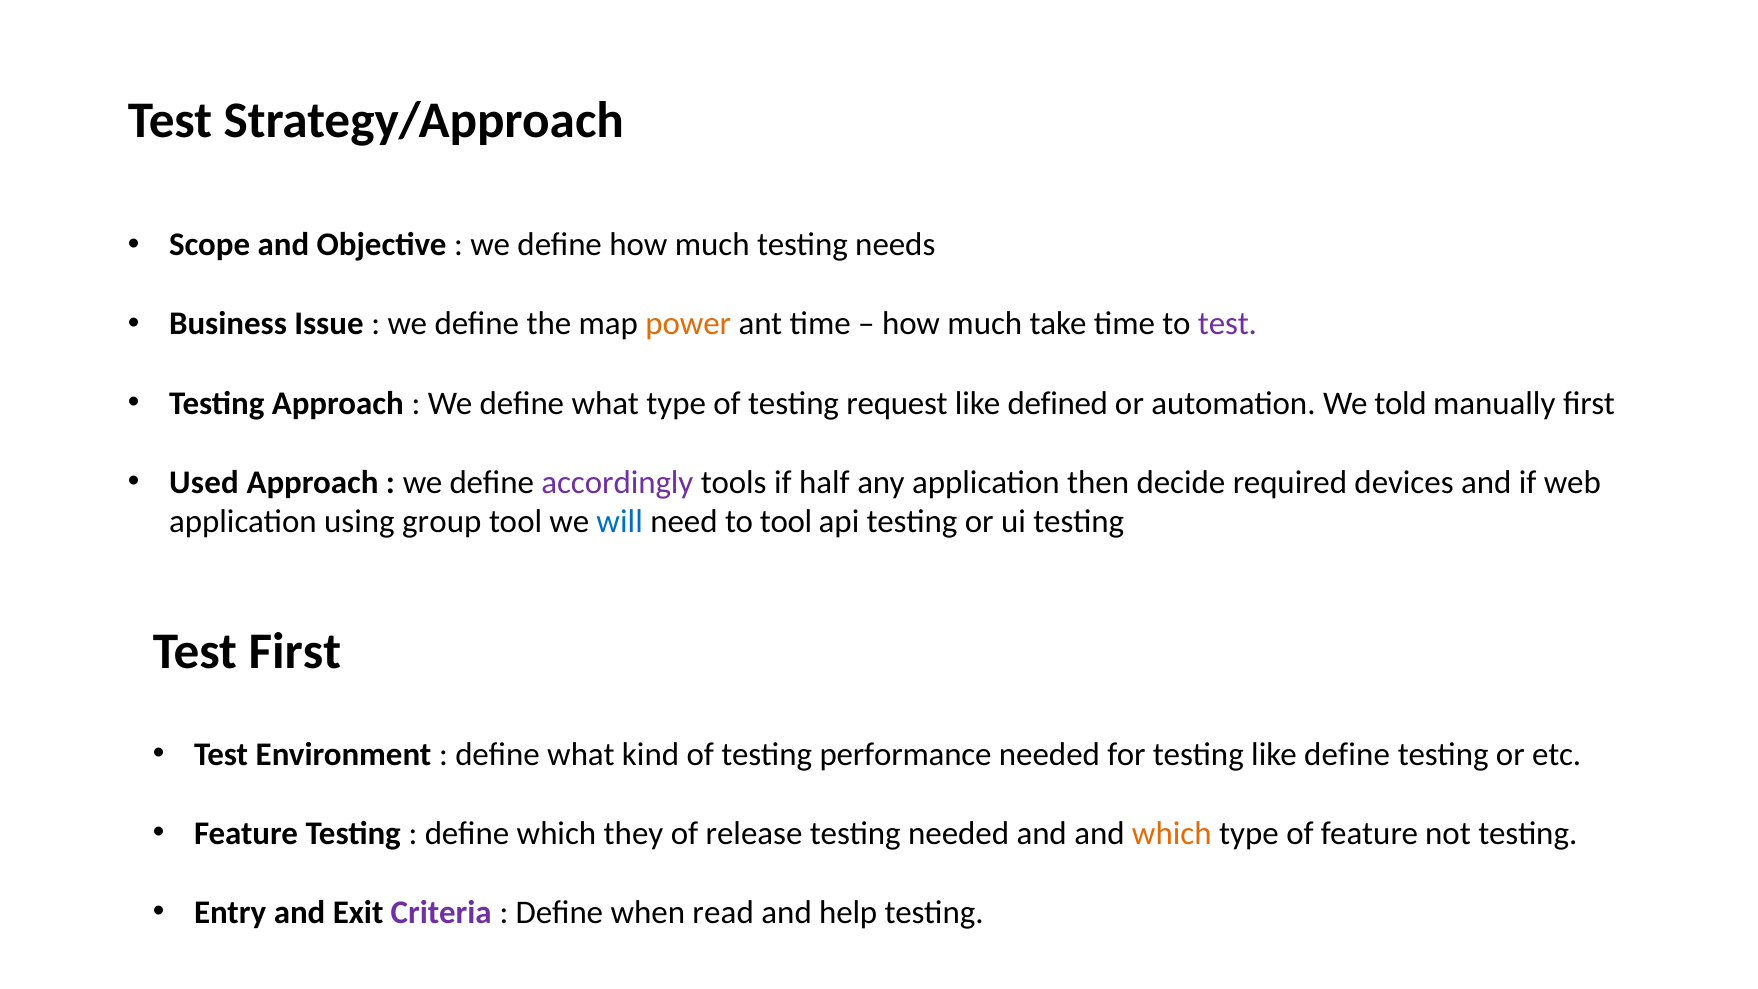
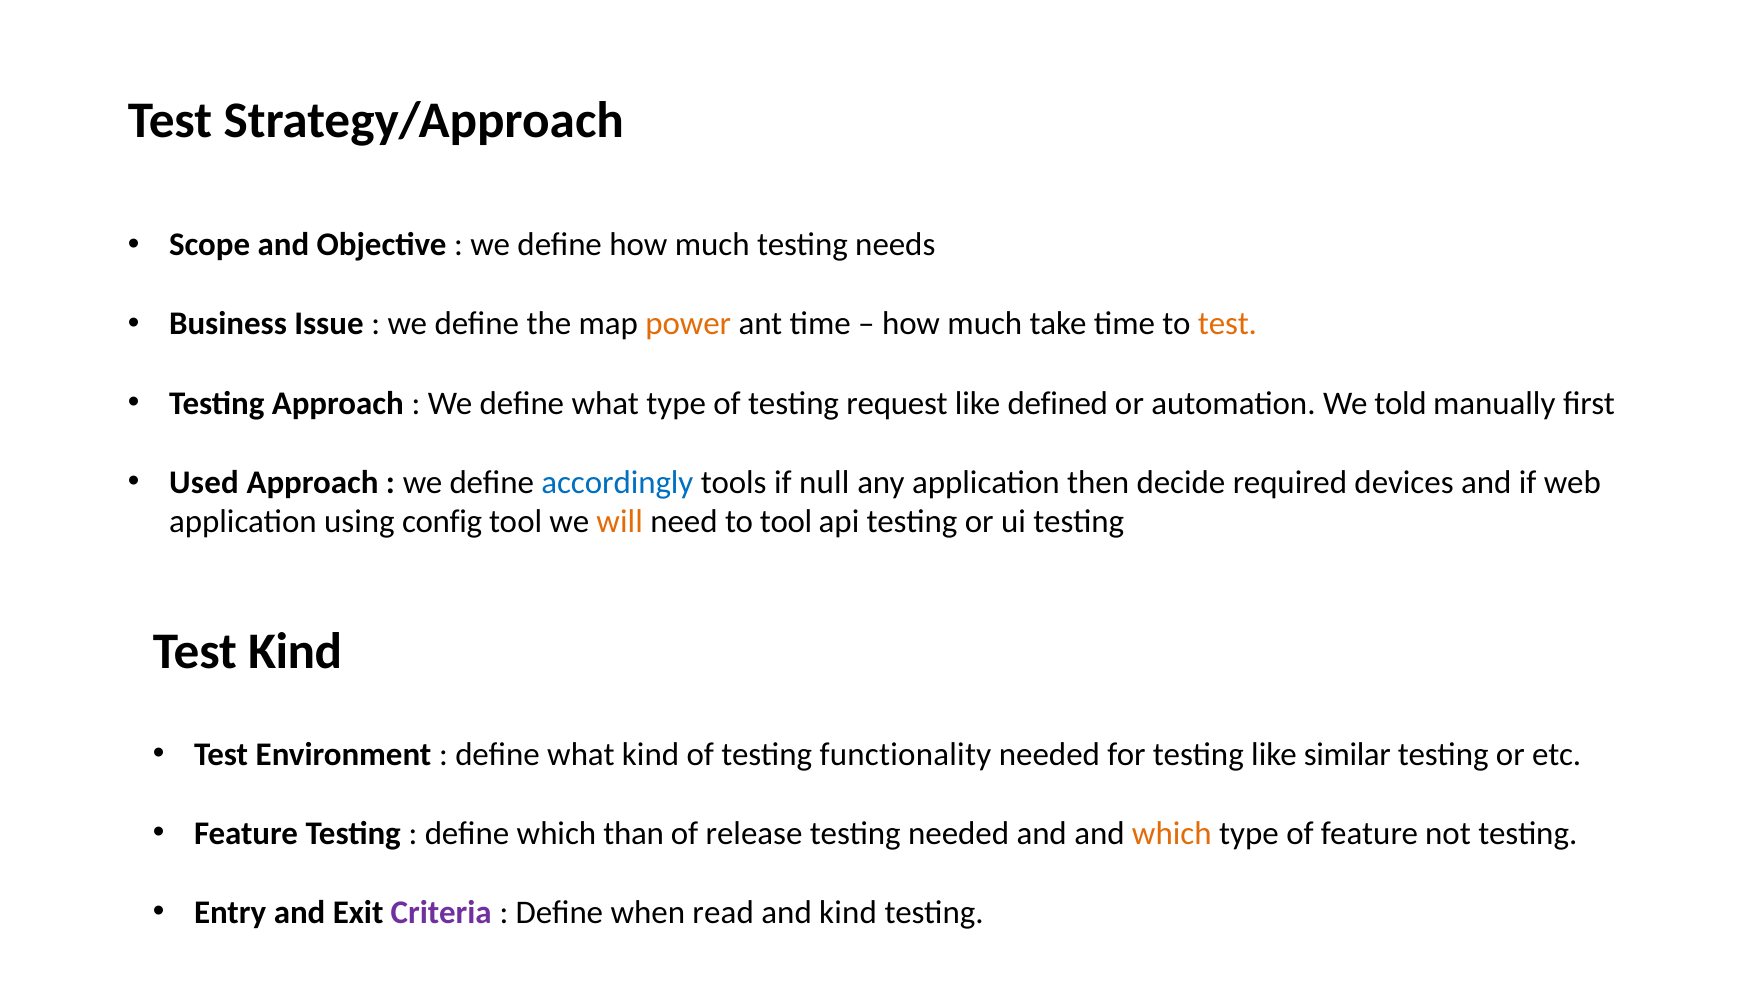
test colour: purple -> orange (1227, 324)
accordingly colour: purple -> blue (617, 482)
half: half -> null (824, 482)
group: group -> config (442, 522)
will colour: blue -> orange (620, 522)
Test First: First -> Kind (295, 651)
performance: performance -> functionality (905, 754)
like define: define -> similar (1347, 754)
they: they -> than (634, 833)
and help: help -> kind (848, 912)
